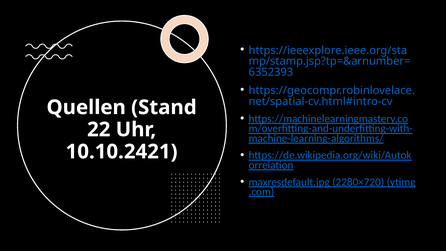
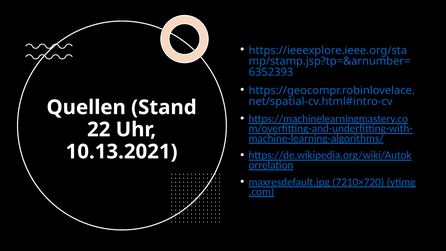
10.10.2421: 10.10.2421 -> 10.13.2021 (122, 152)
2280×720: 2280×720 -> 7210×720 (358, 182)
